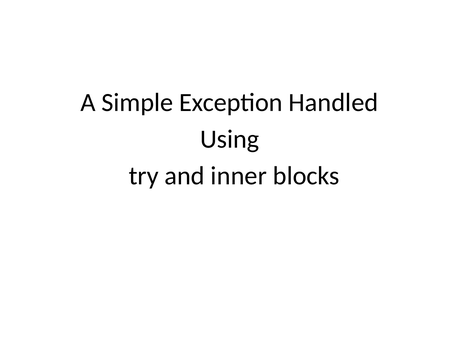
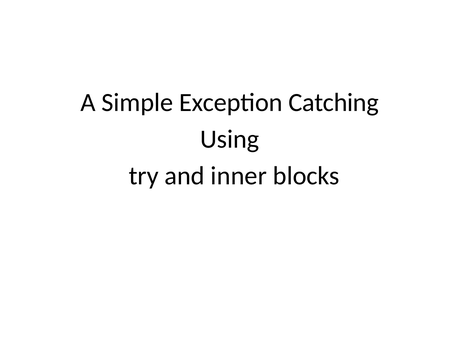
Handled: Handled -> Catching (334, 103)
